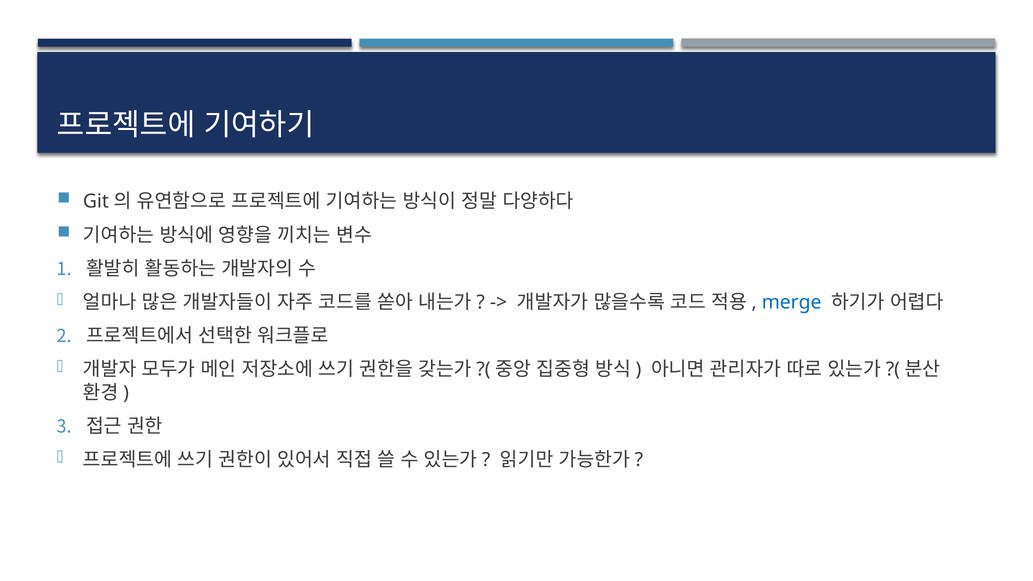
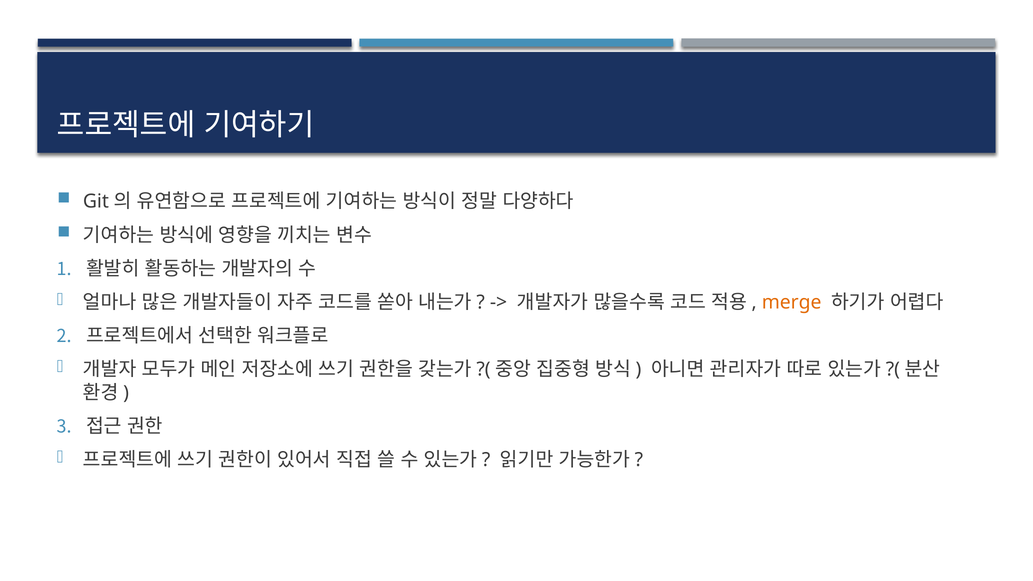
merge colour: blue -> orange (792, 302)
